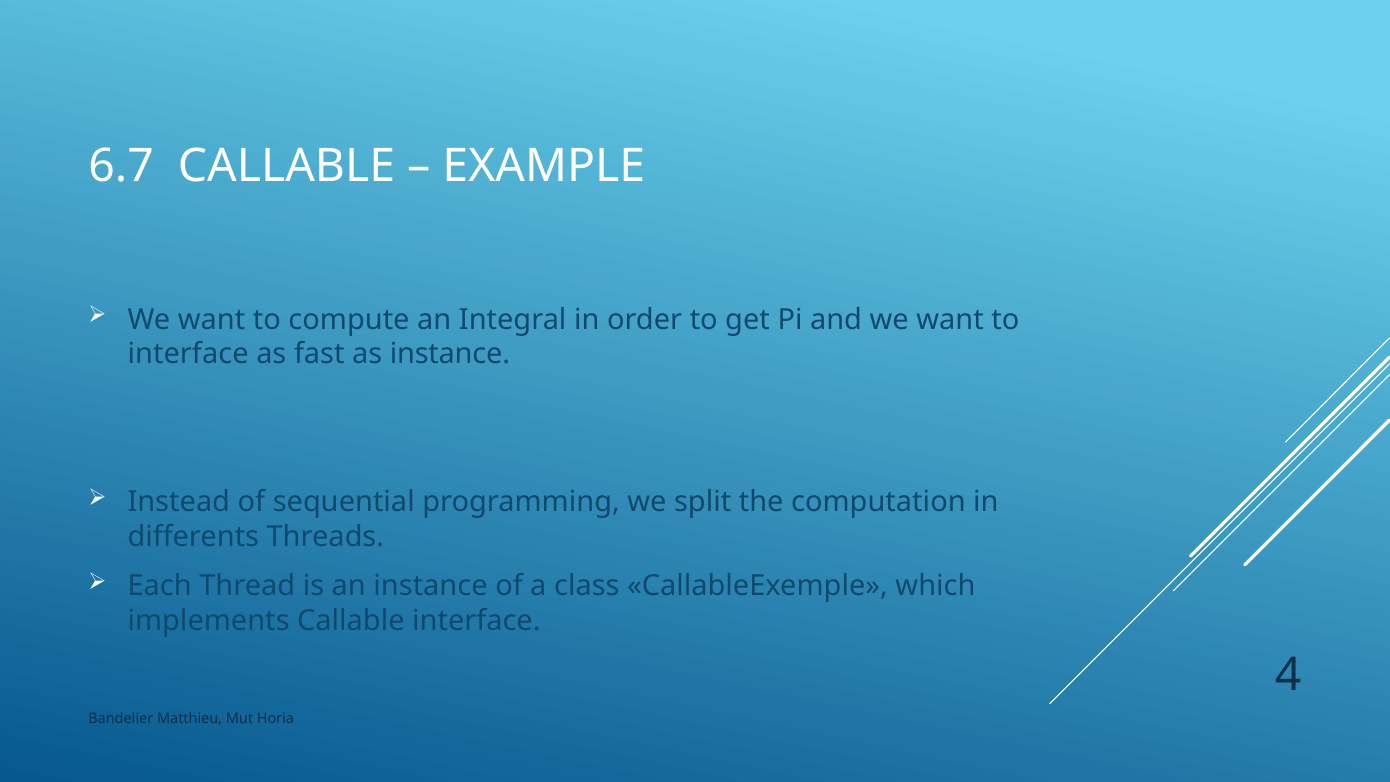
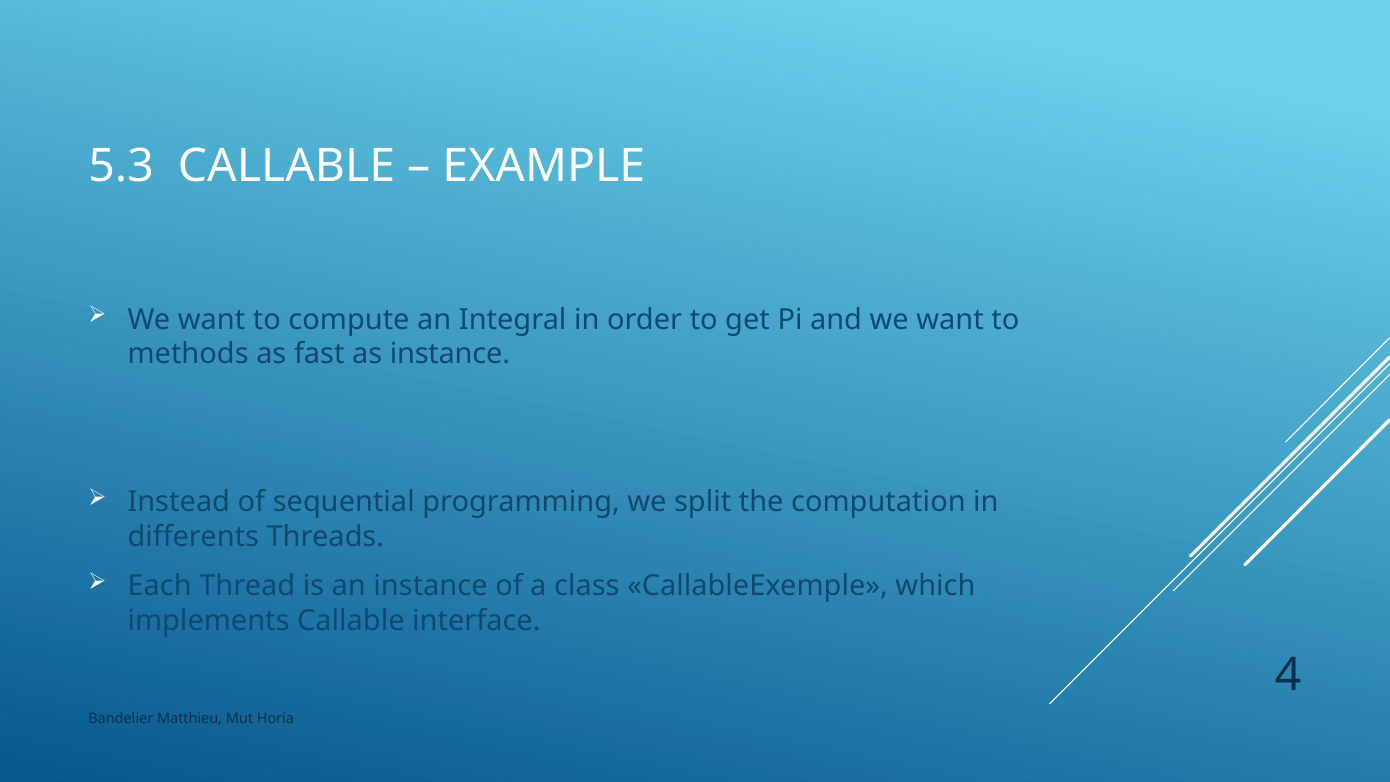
6.7: 6.7 -> 5.3 (121, 166)
interface: interface -> methods (188, 354)
